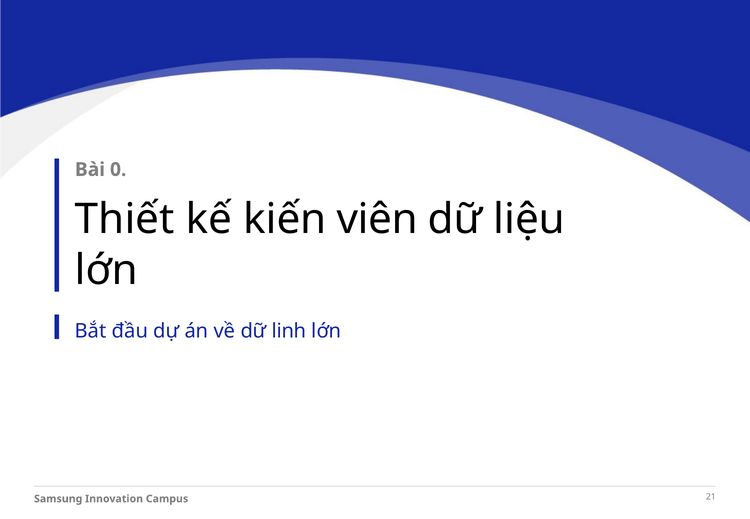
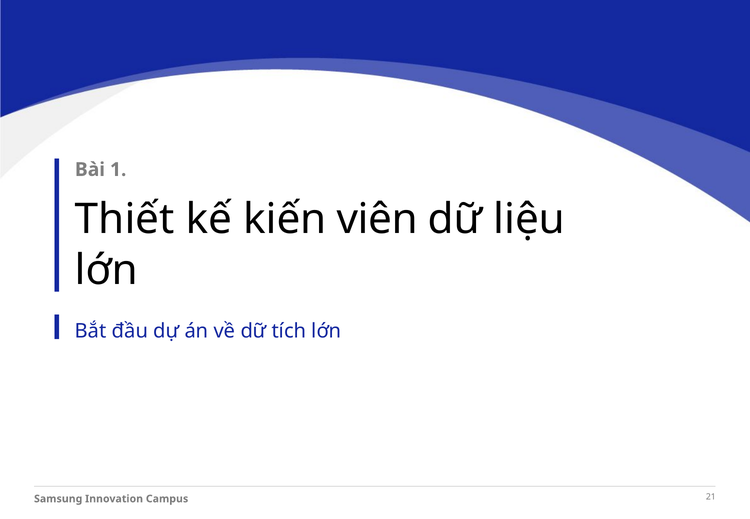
0: 0 -> 1 (118, 170)
linh: linh -> tích (289, 331)
